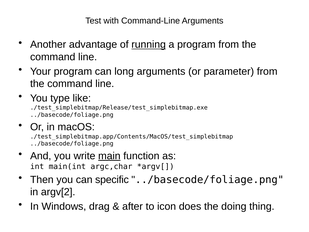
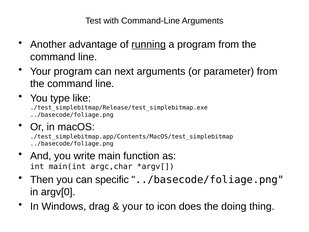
long: long -> next (124, 71)
main underline: present -> none (109, 156)
argv[2: argv[2 -> argv[0 (58, 192)
after: after -> your (132, 206)
